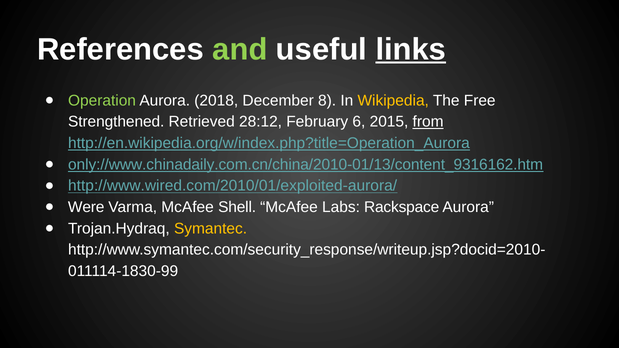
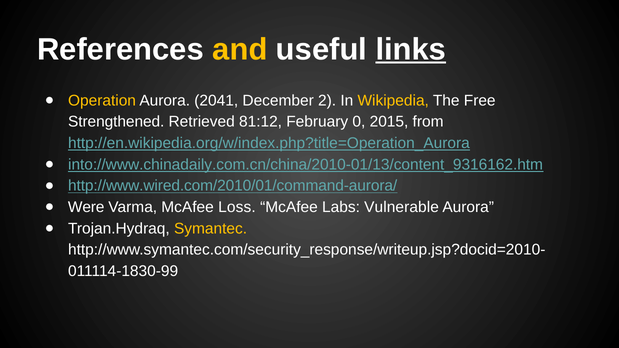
and colour: light green -> yellow (240, 49)
Operation colour: light green -> yellow (102, 101)
2018: 2018 -> 2041 (216, 101)
8: 8 -> 2 (327, 101)
28:12: 28:12 -> 81:12 (261, 122)
6: 6 -> 0 (359, 122)
from underline: present -> none (428, 122)
only://www.chinadaily.com.cn/china/2010-01/13/content_9316162.htm: only://www.chinadaily.com.cn/china/2010-01/13/content_9316162.htm -> into://www.chinadaily.com.cn/china/2010-01/13/content_9316162.htm (306, 165)
http://www.wired.com/2010/01/exploited-aurora/: http://www.wired.com/2010/01/exploited-aurora/ -> http://www.wired.com/2010/01/command-aurora/ (233, 186)
Shell: Shell -> Loss (237, 207)
Rackspace: Rackspace -> Vulnerable (402, 207)
